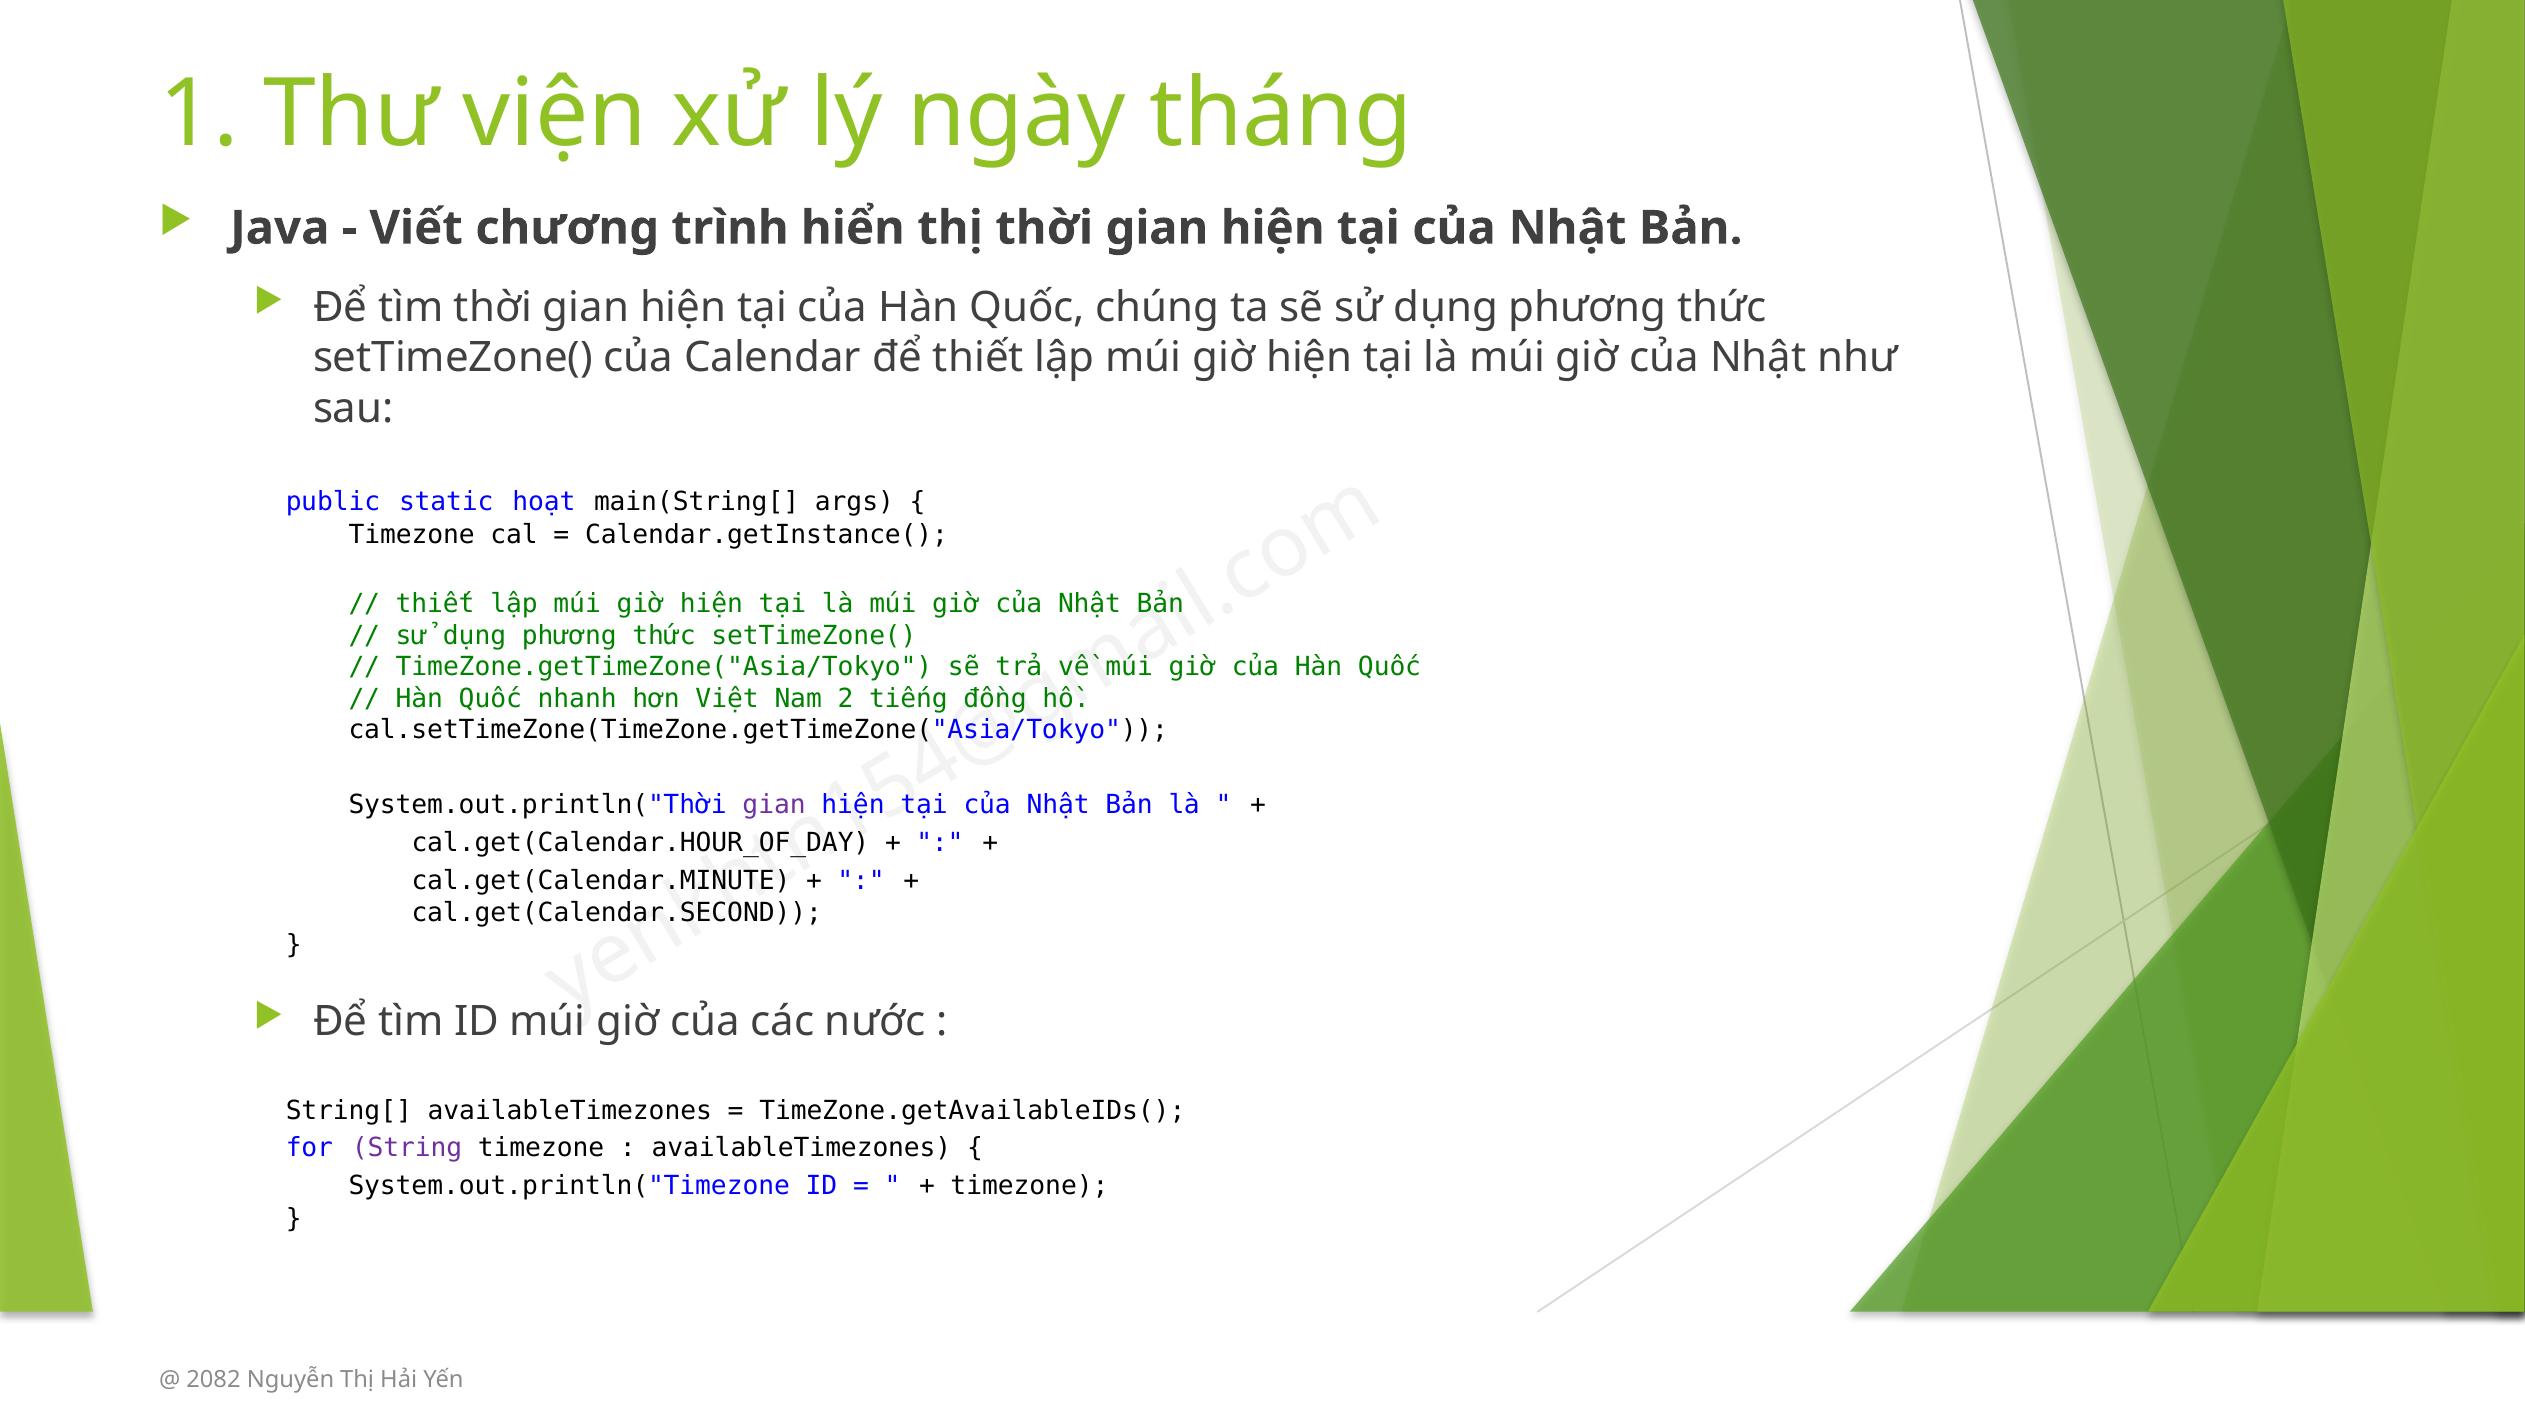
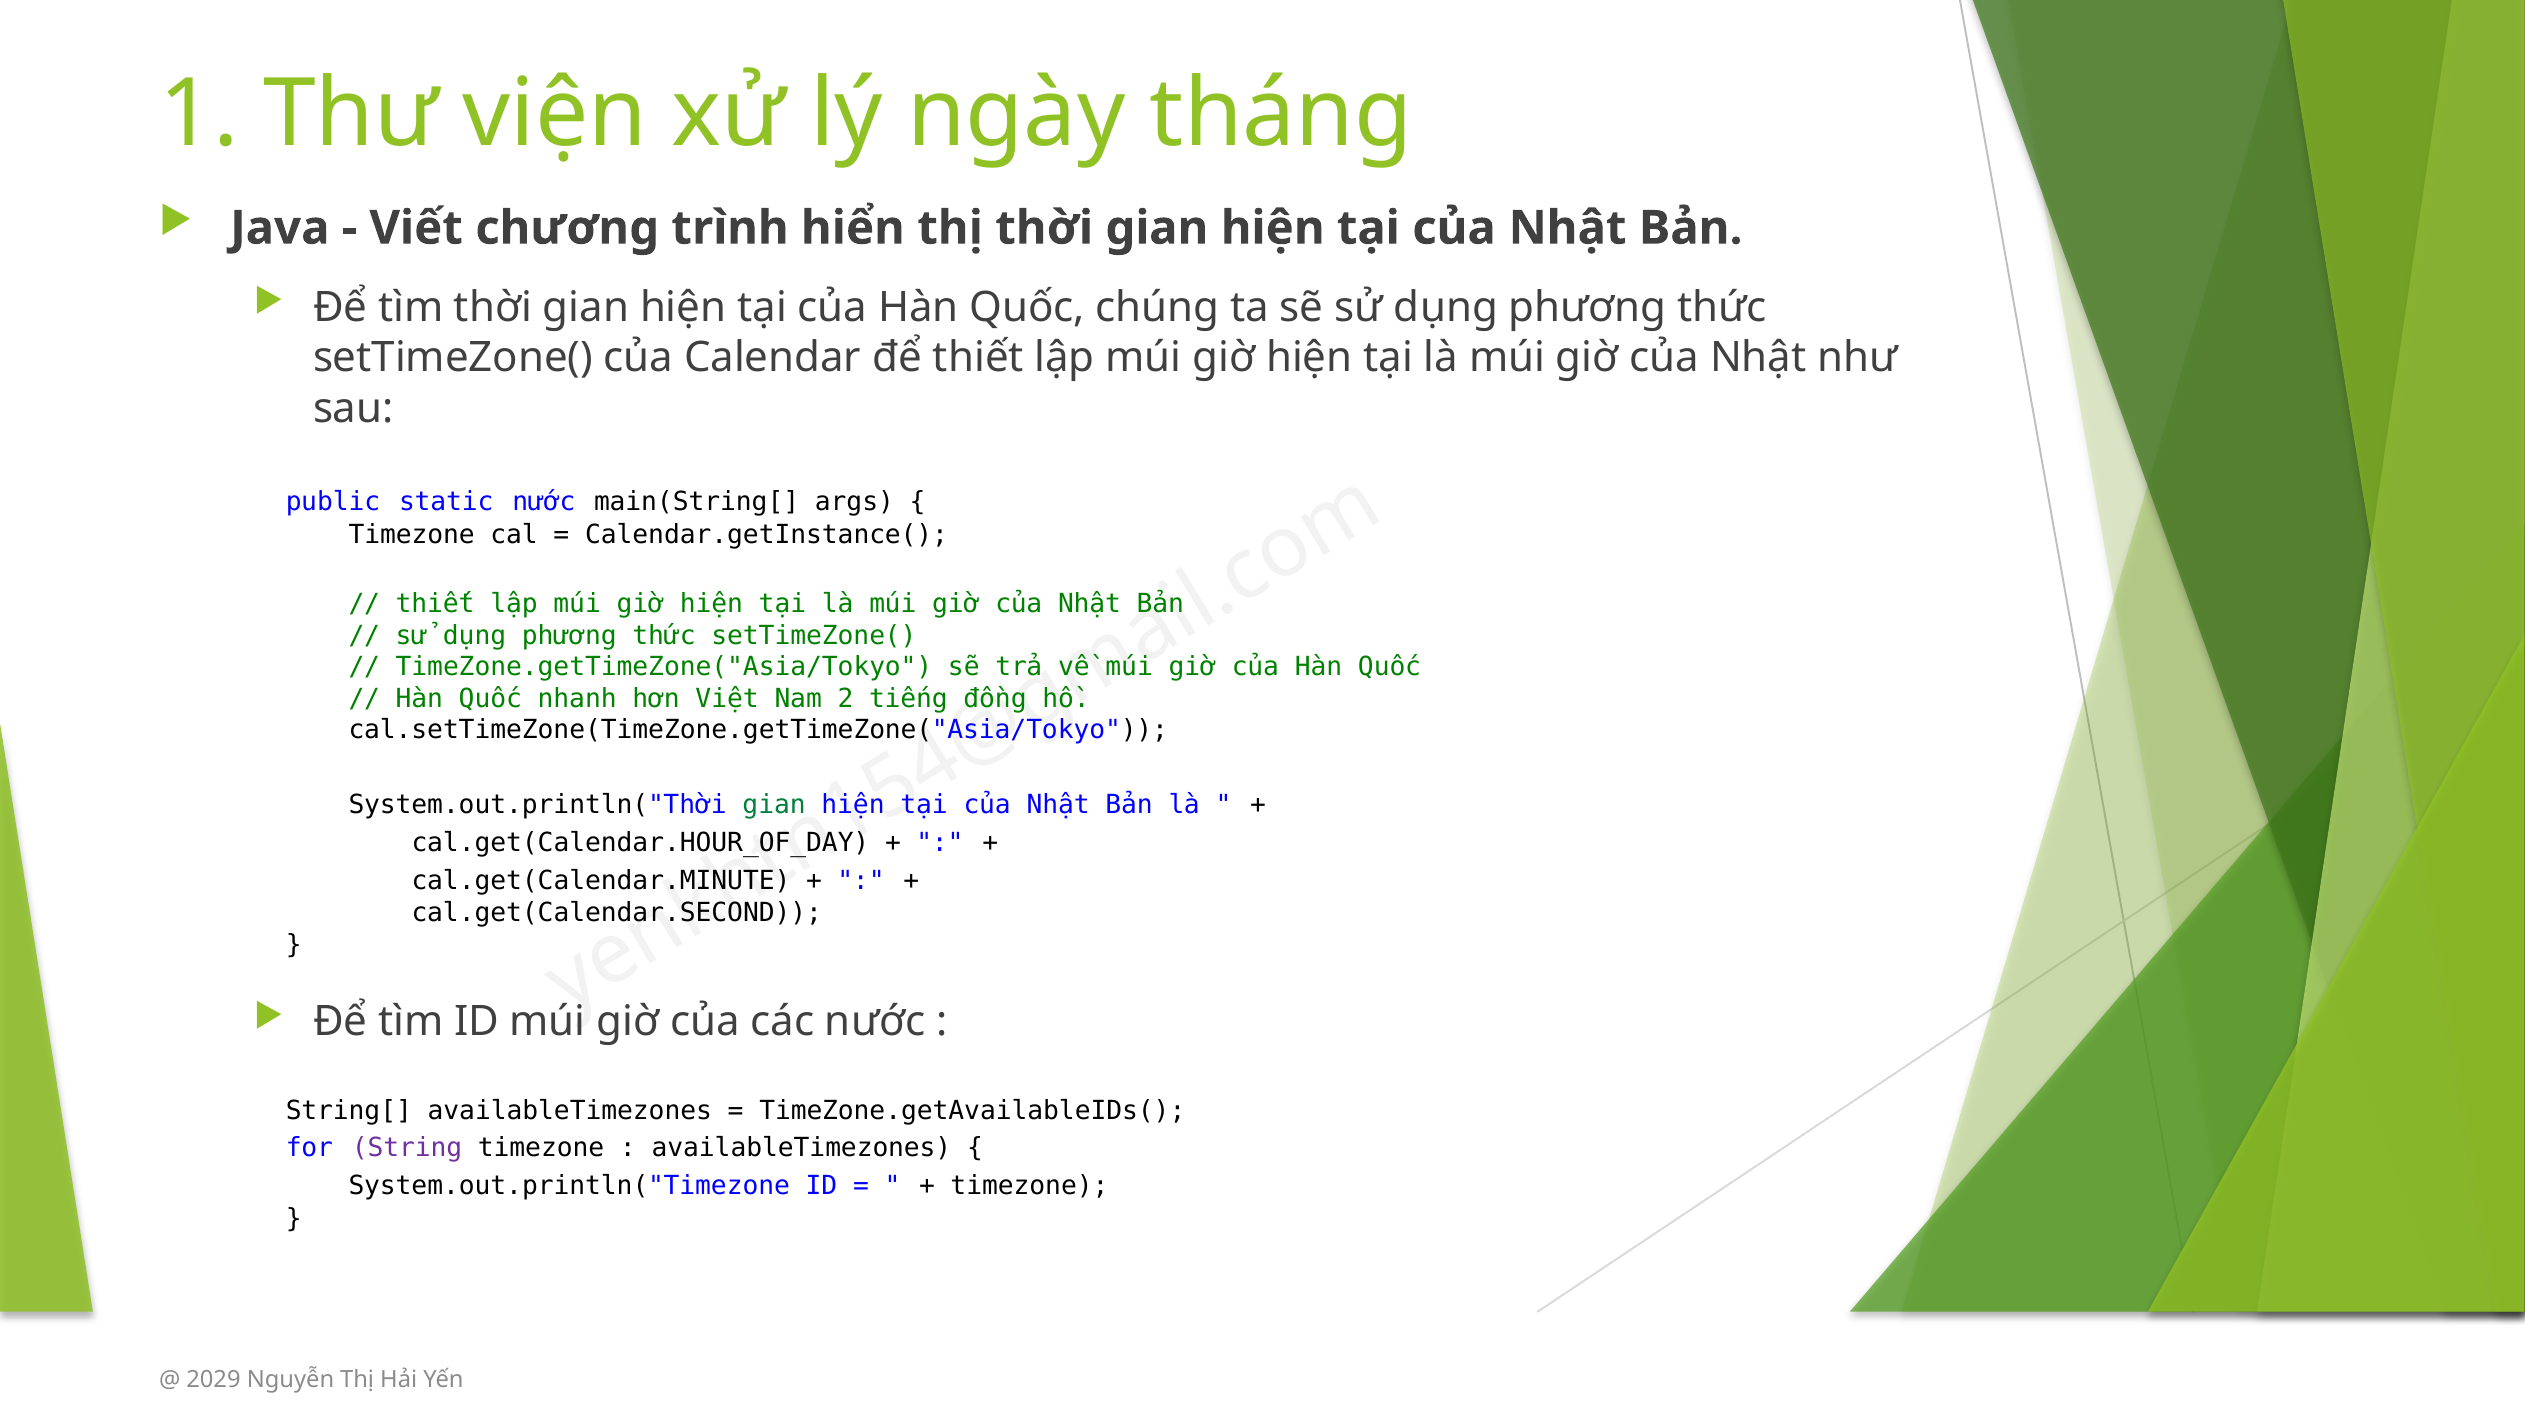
static hoạt: hoạt -> nước (544, 502)
gian colour: purple -> green (774, 805)
2082: 2082 -> 2029 (213, 1380)
